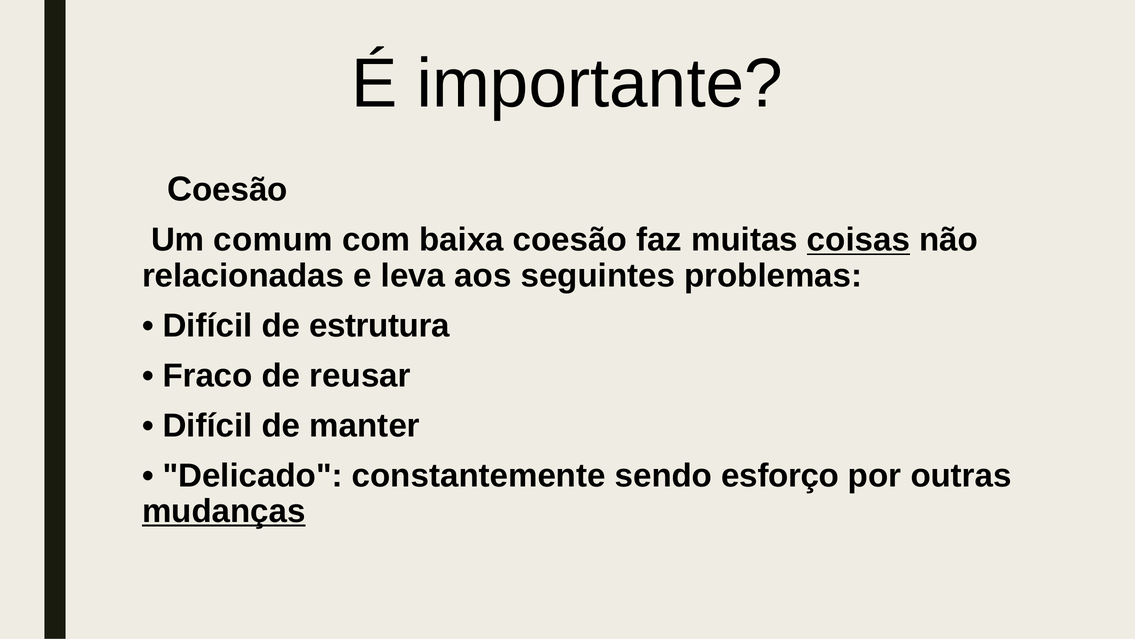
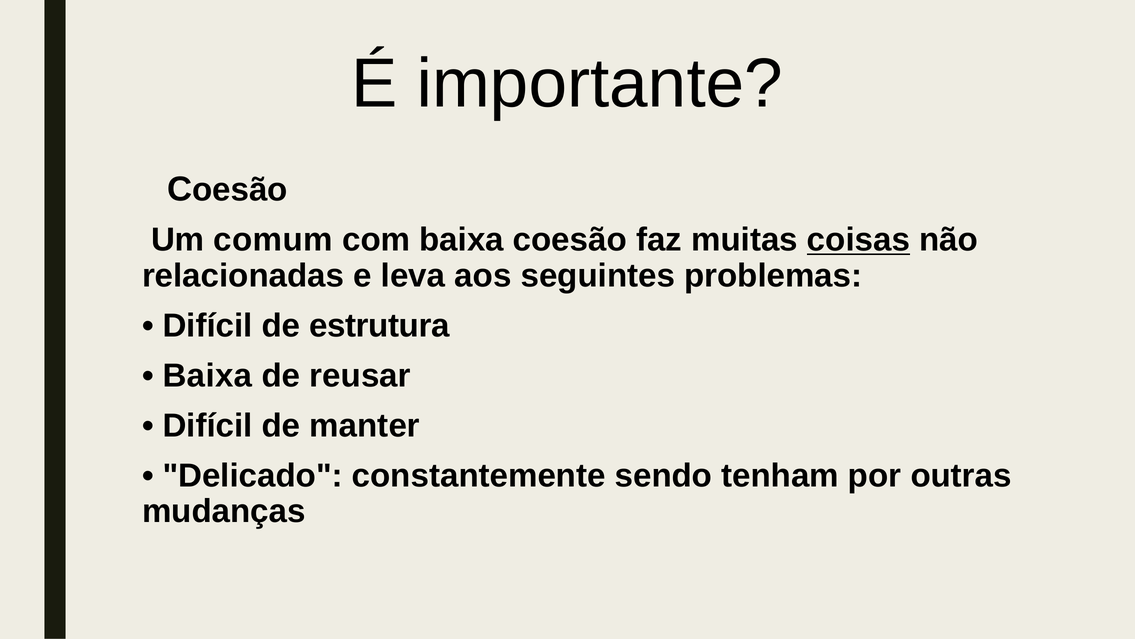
Fraco: Fraco -> Baixa (207, 375)
esforço: esforço -> tenham (780, 475)
mudanças underline: present -> none (224, 511)
